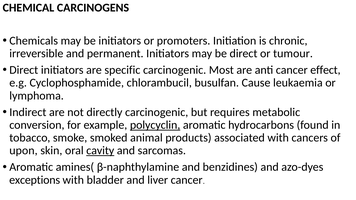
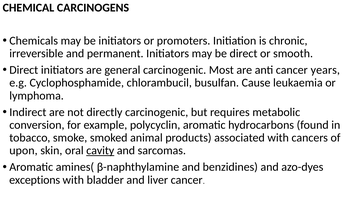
tumour: tumour -> smooth (293, 54)
specific: specific -> general (122, 70)
effect: effect -> years (325, 70)
polycyclin underline: present -> none (155, 125)
